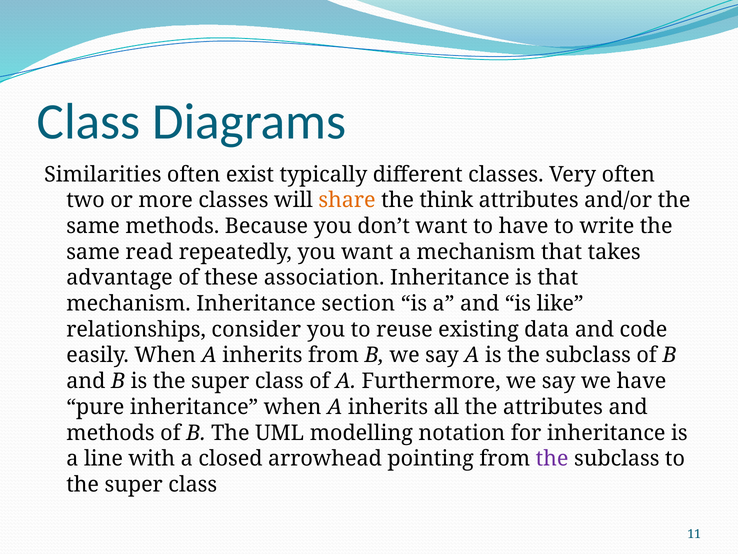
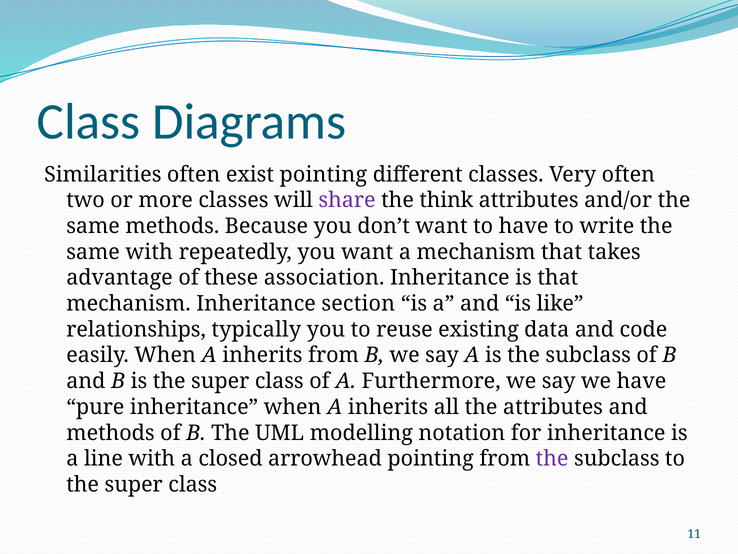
exist typically: typically -> pointing (323, 174)
share colour: orange -> purple (347, 200)
same read: read -> with (149, 252)
consider: consider -> typically (256, 329)
